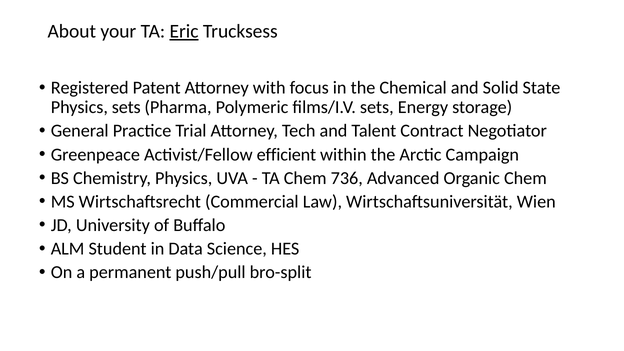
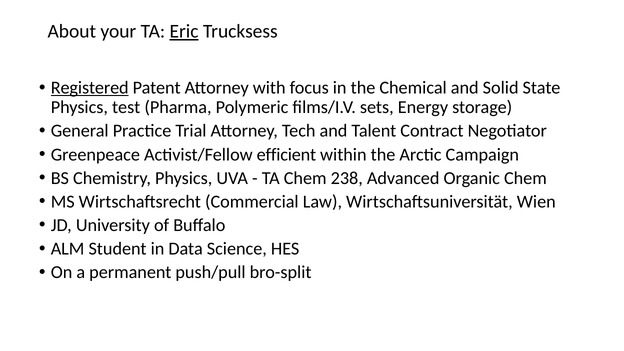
Registered underline: none -> present (90, 88)
Physics sets: sets -> test (126, 107)
736: 736 -> 238 (347, 178)
